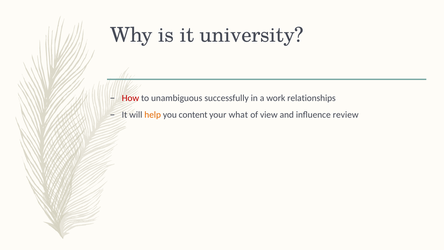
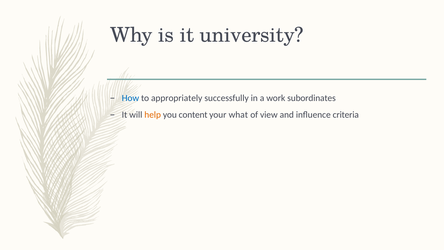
How colour: red -> blue (130, 98)
unambiguous: unambiguous -> appropriately (177, 98)
relationships: relationships -> subordinates (312, 98)
review: review -> criteria (346, 115)
